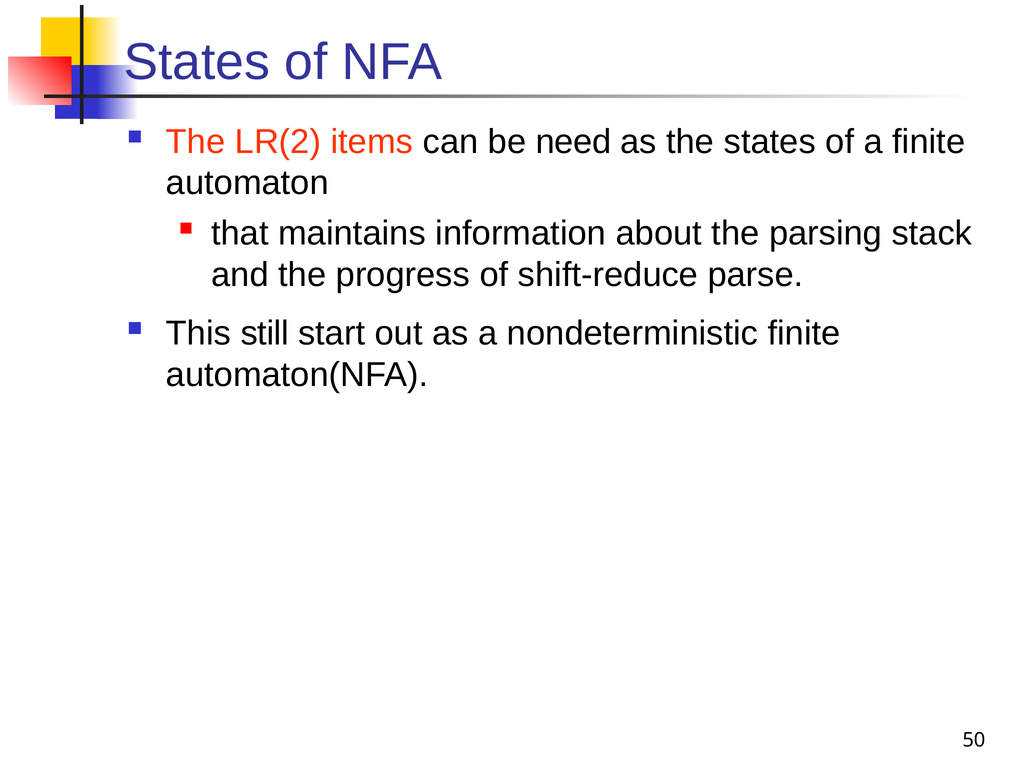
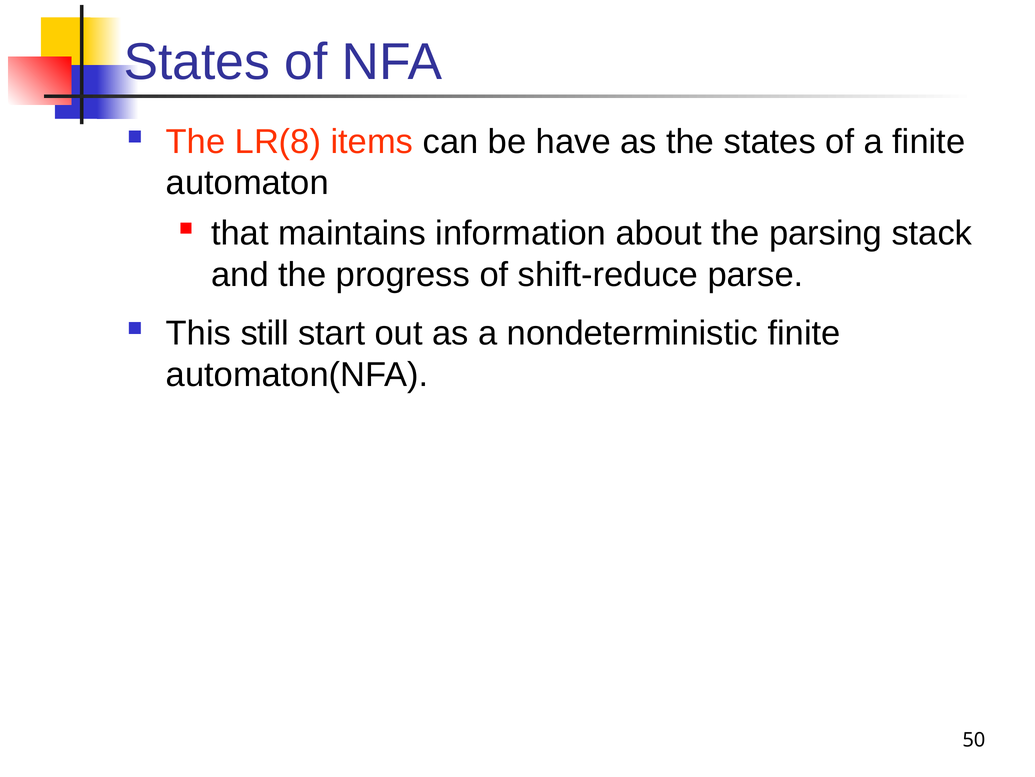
LR(2: LR(2 -> LR(8 (278, 141)
need: need -> have (573, 141)
